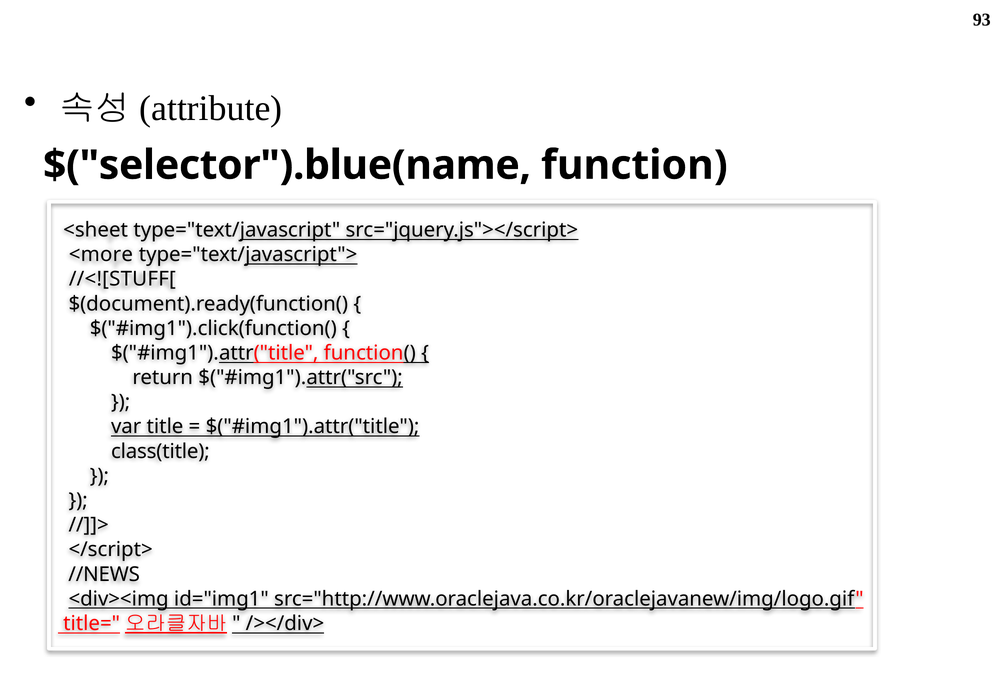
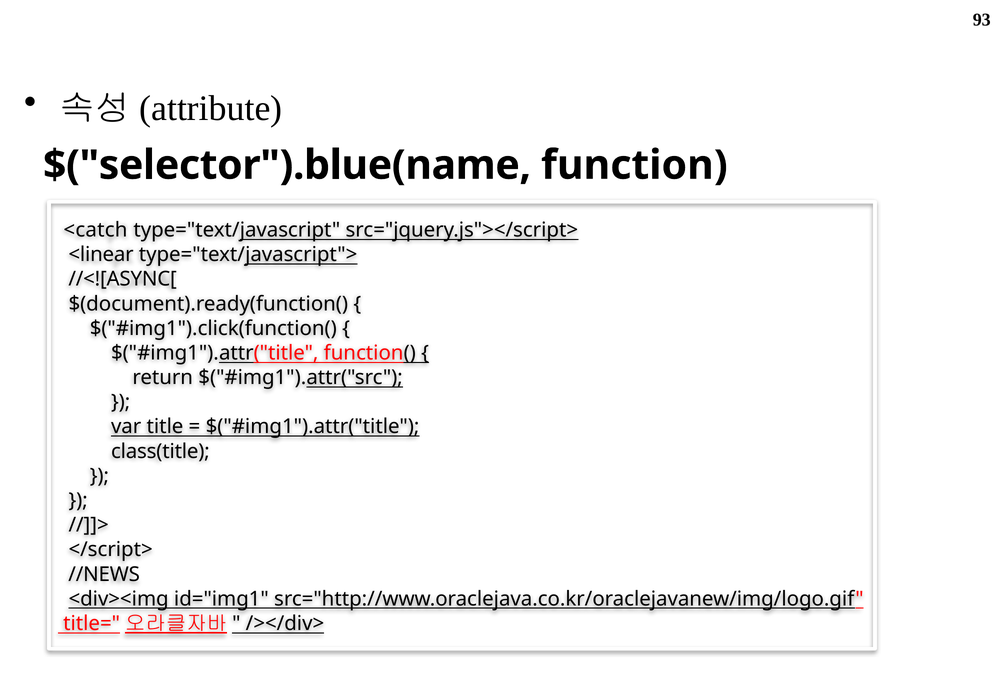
<sheet: <sheet -> <catch (95, 230)
<more: <more -> <linear (101, 255)
//<![STUFF[: //<![STUFF[ -> //<![ASYNC[ (123, 279)
